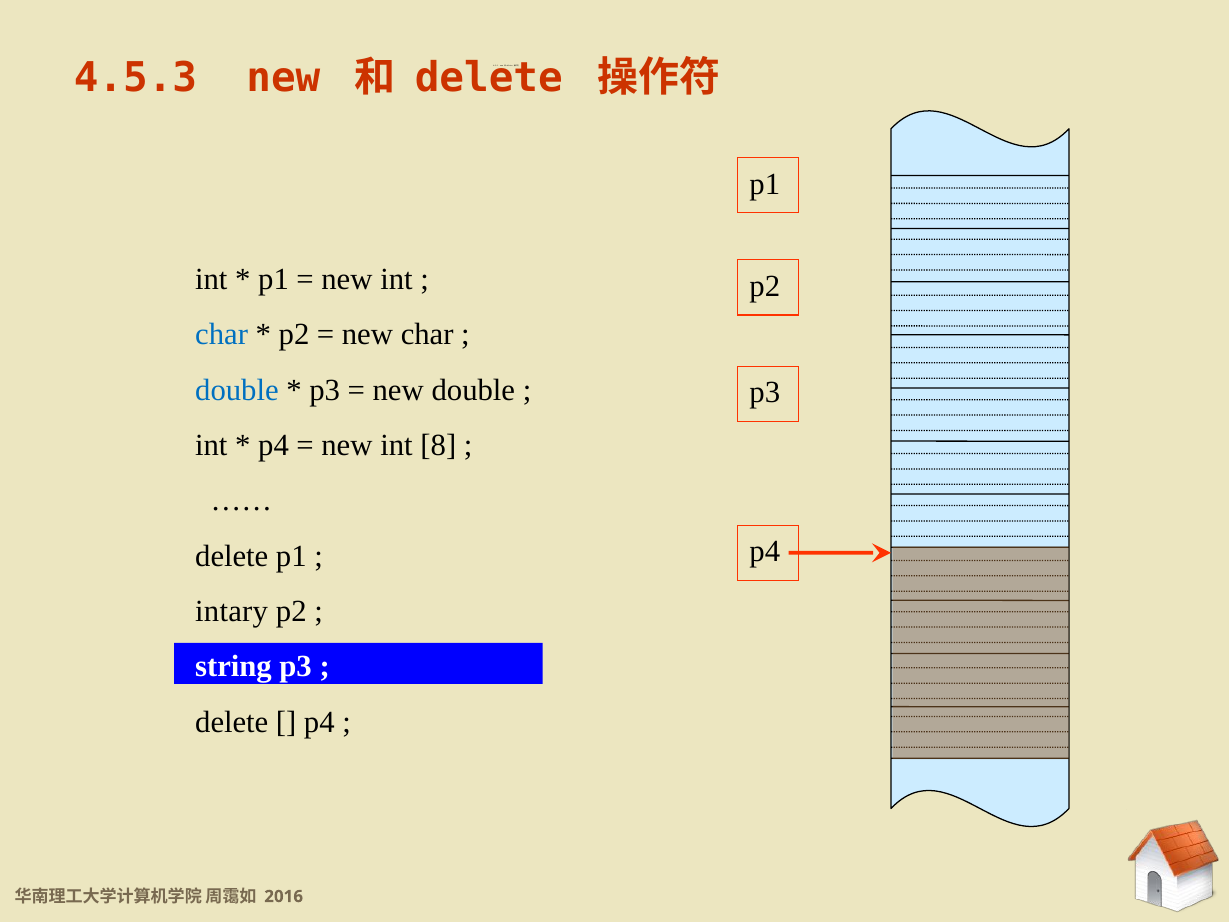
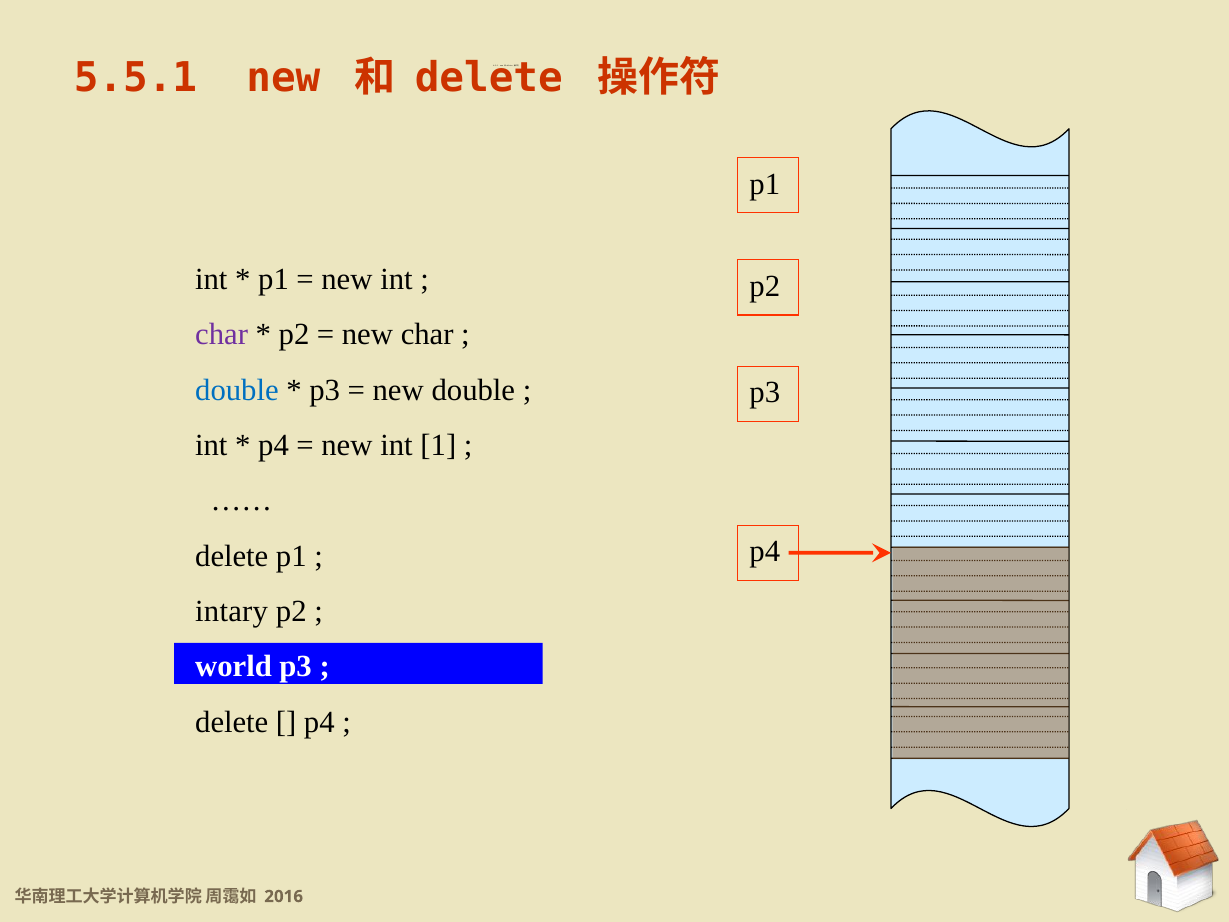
4.5.3: 4.5.3 -> 5.5.1 (135, 78)
char colour: blue -> purple (222, 335)
8: 8 -> 1 (438, 445)
string: string -> world (234, 666)
